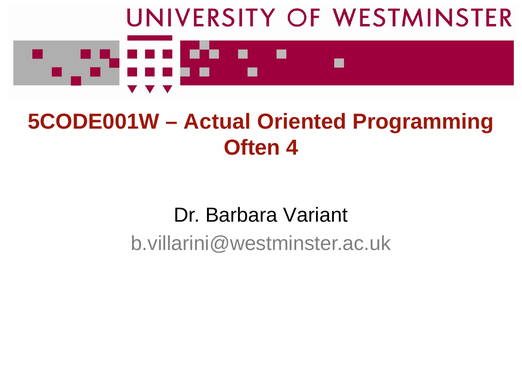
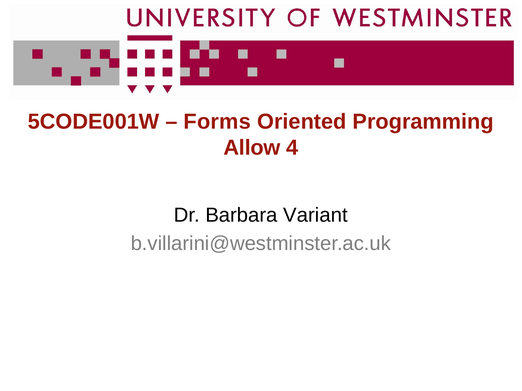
Actual: Actual -> Forms (217, 122)
Often: Often -> Allow (252, 148)
